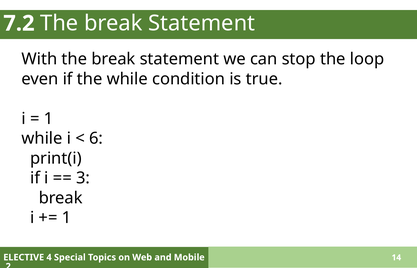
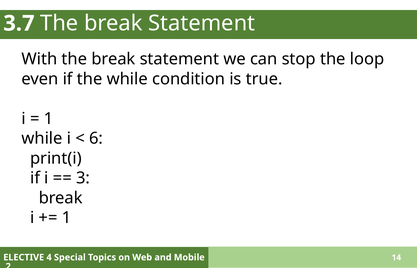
7.2: 7.2 -> 3.7 (19, 23)
